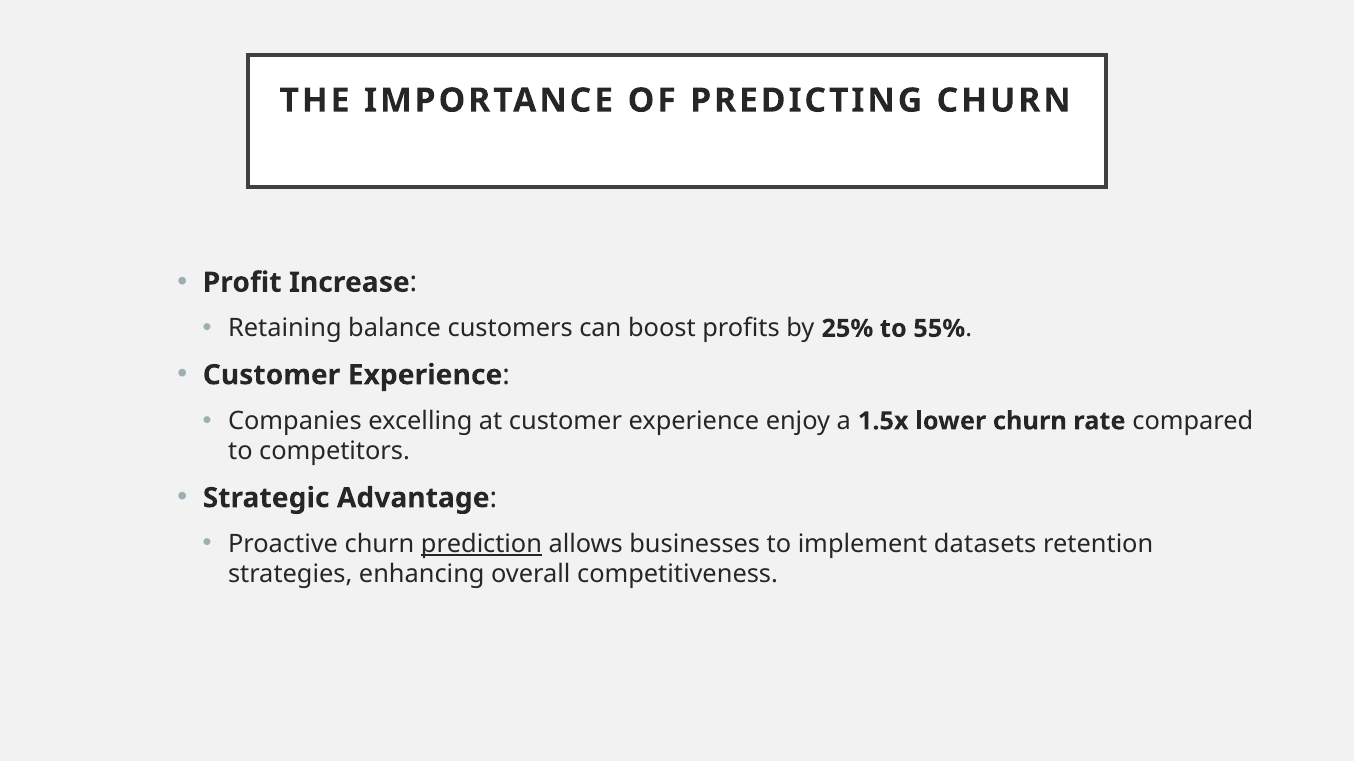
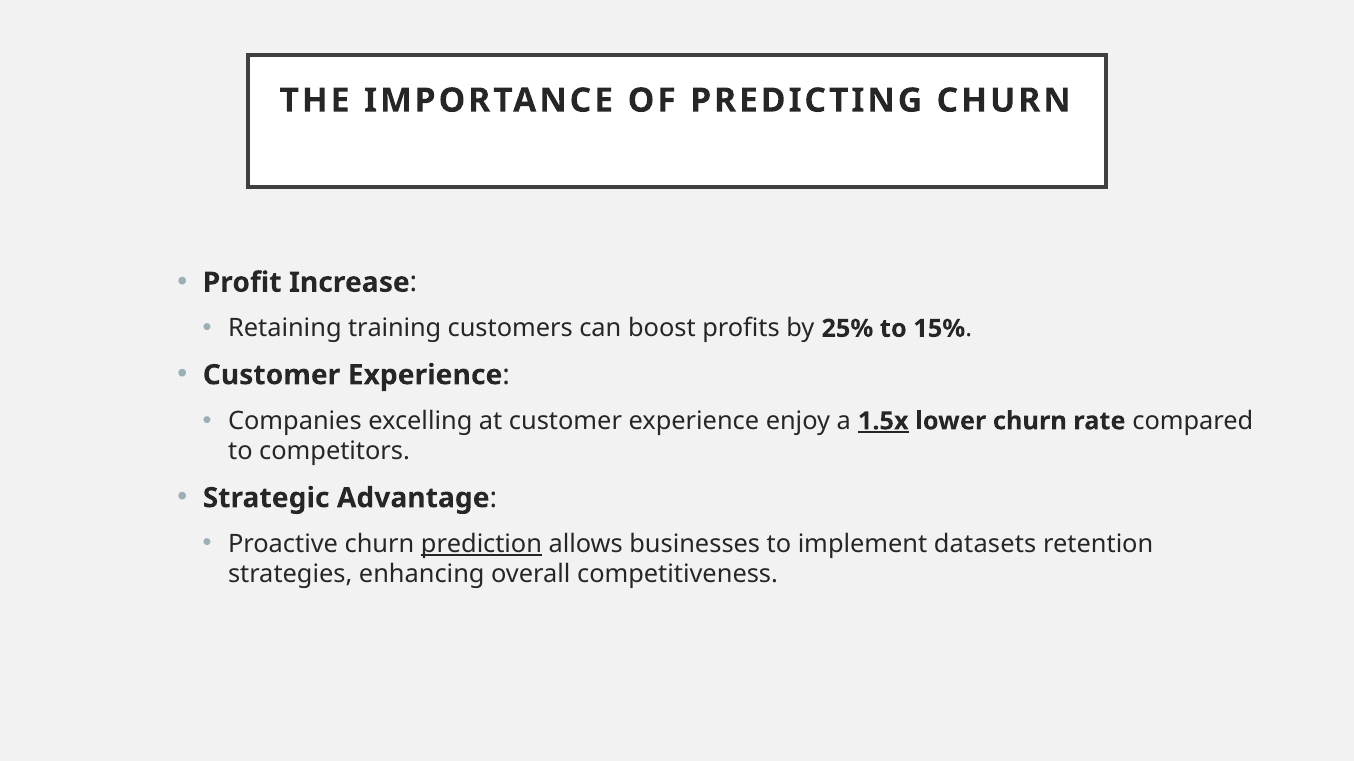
balance: balance -> training (395, 329)
55%: 55% -> 15% (939, 329)
1.5x underline: none -> present (883, 421)
